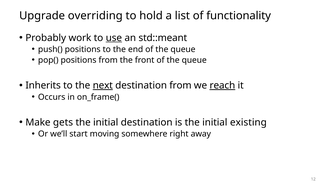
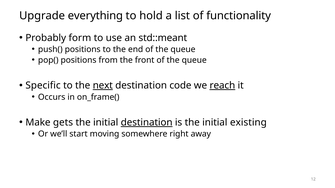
overriding: overriding -> everything (95, 16)
work: work -> form (80, 38)
use underline: present -> none (114, 38)
Inherits: Inherits -> Specific (43, 86)
destination from: from -> code (180, 86)
destination underline: none -> present (147, 123)
